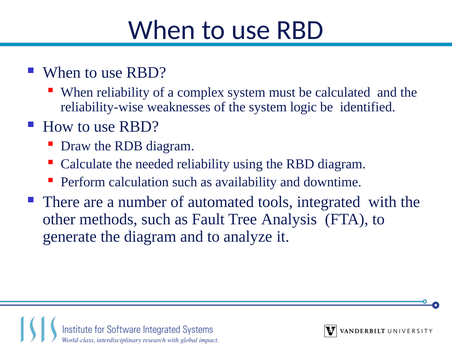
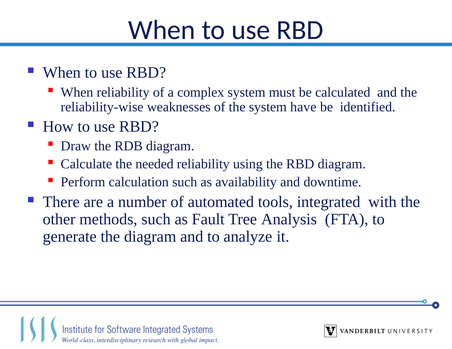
logic: logic -> have (303, 107)
